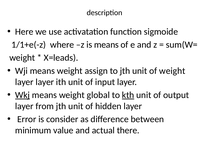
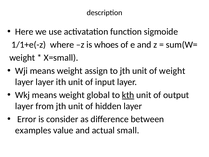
is means: means -> whoes (106, 45)
X=leads: X=leads -> X=small (61, 58)
Wkj underline: present -> none (23, 95)
minimum: minimum -> examples (33, 130)
there: there -> small (128, 130)
